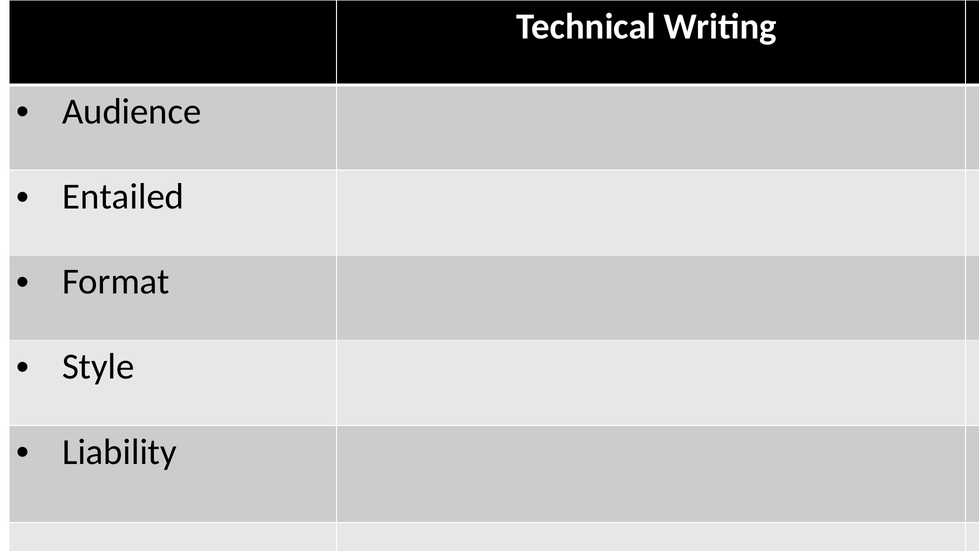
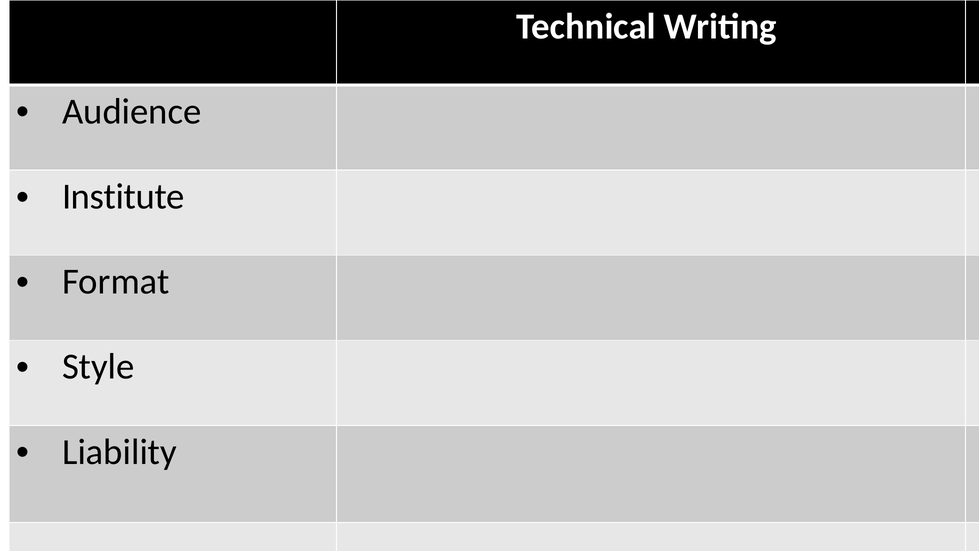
Entailed: Entailed -> Institute (123, 197)
